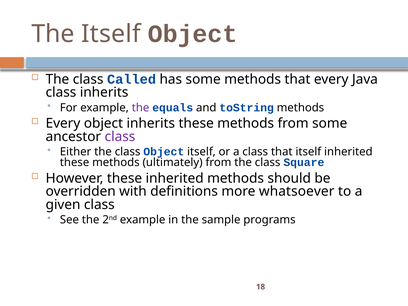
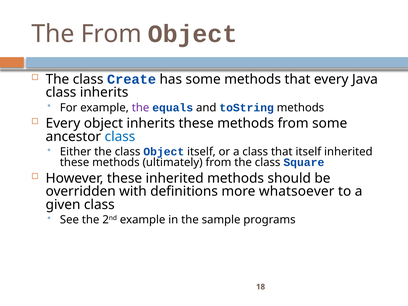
The Itself: Itself -> From (111, 34)
Called: Called -> Create (132, 79)
class colour: purple -> blue (120, 137)
